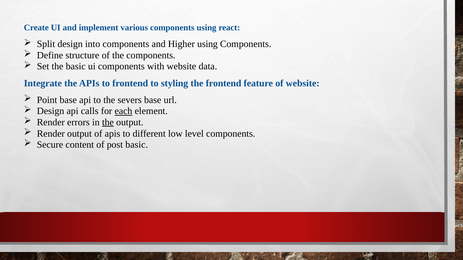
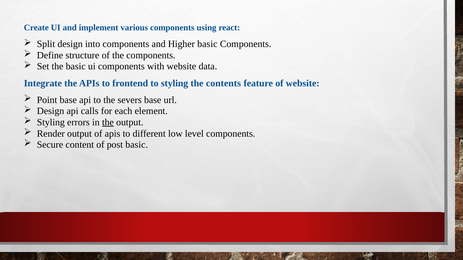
Higher using: using -> basic (207, 44)
the frontend: frontend -> contents (223, 83)
each underline: present -> none (123, 111)
Render: Render -> Styling (51, 123)
